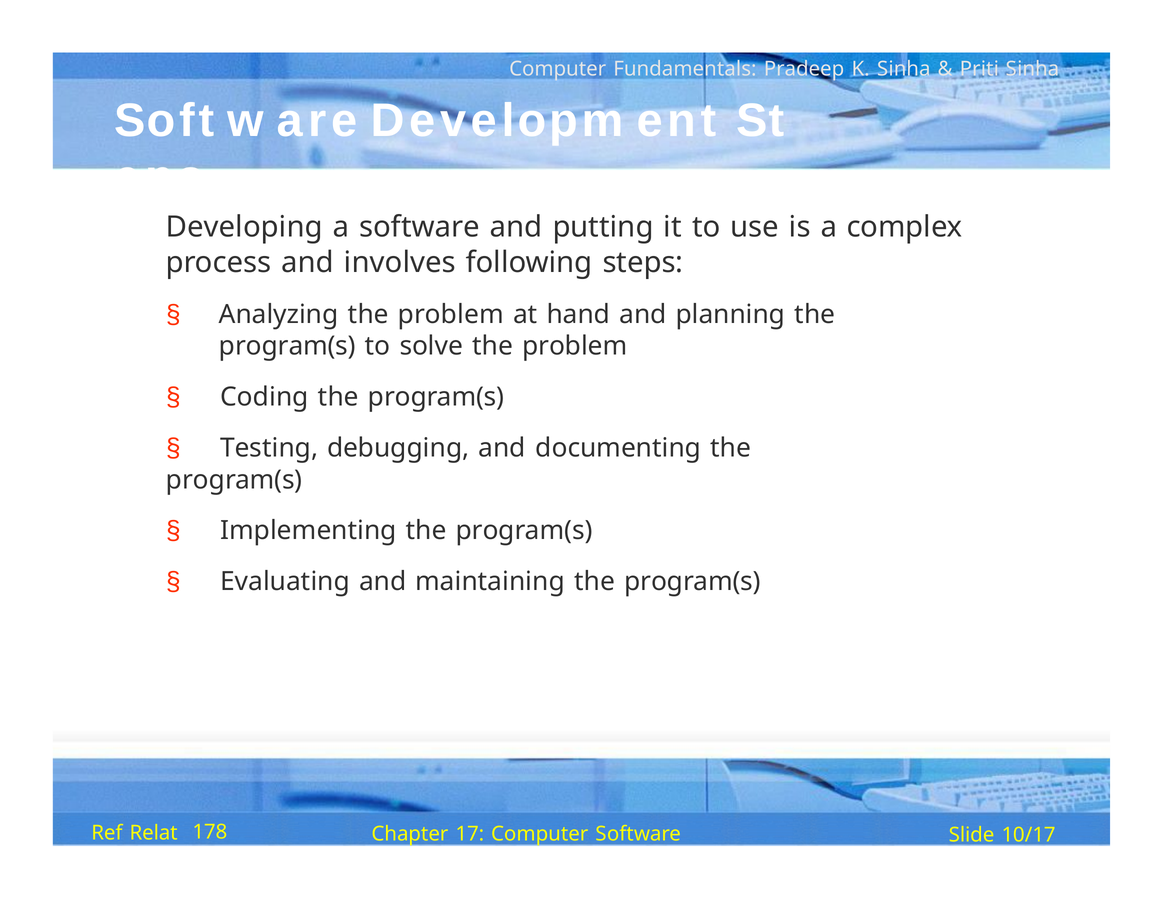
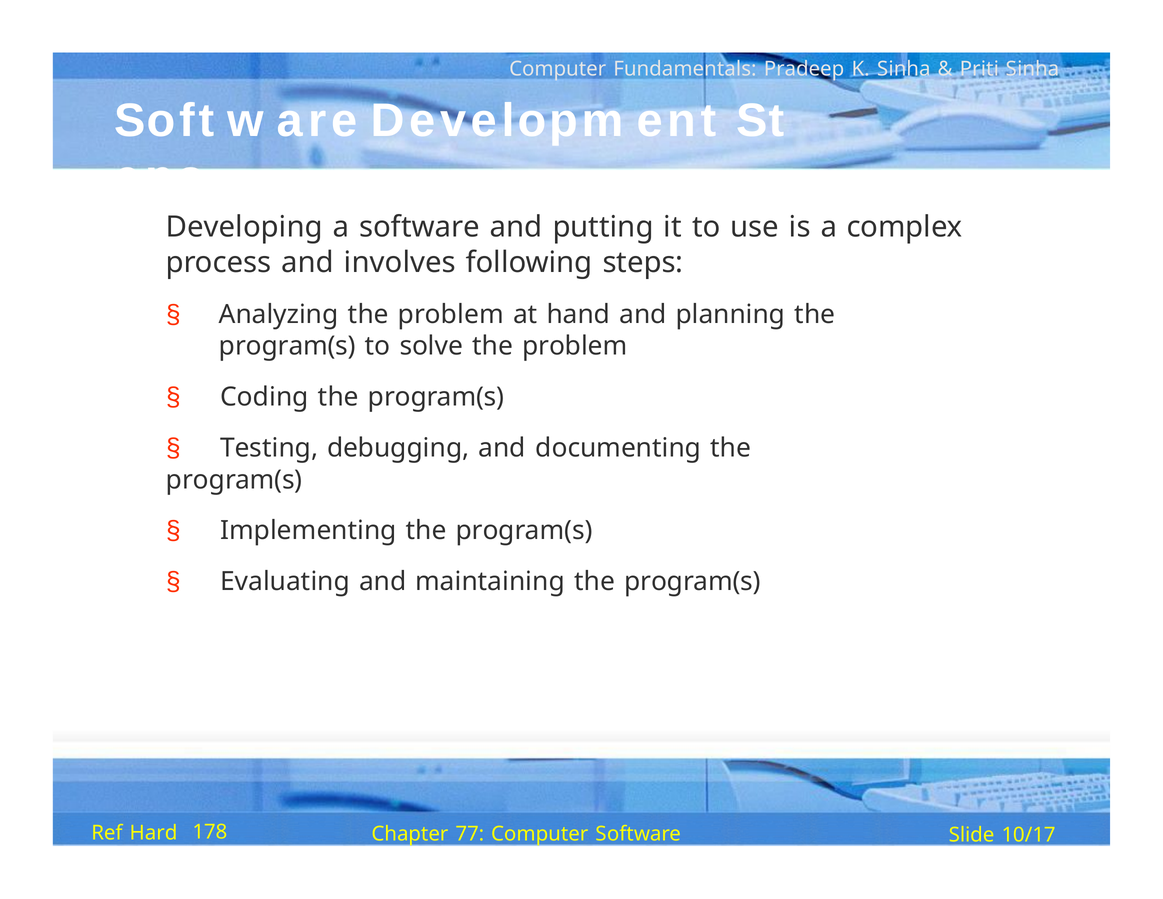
Relat: Relat -> Hard (154, 833)
17: 17 -> 77 (470, 833)
